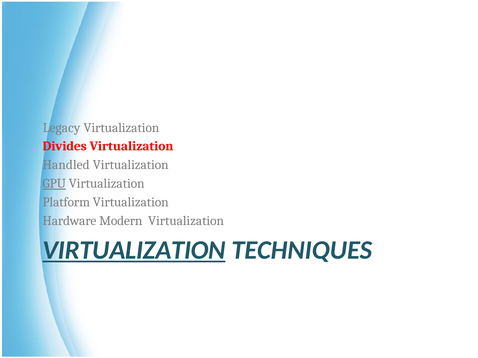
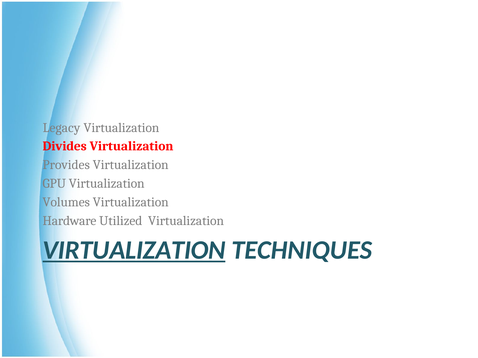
Handled: Handled -> Provides (66, 165)
GPU underline: present -> none (54, 184)
Platform: Platform -> Volumes (66, 202)
Modern: Modern -> Utilized (121, 221)
